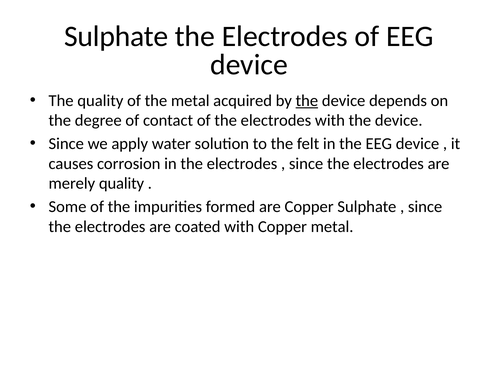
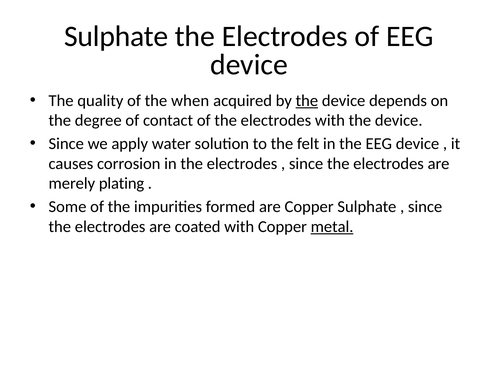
the metal: metal -> when (190, 101)
merely quality: quality -> plating (122, 184)
metal underline: none -> present (332, 227)
